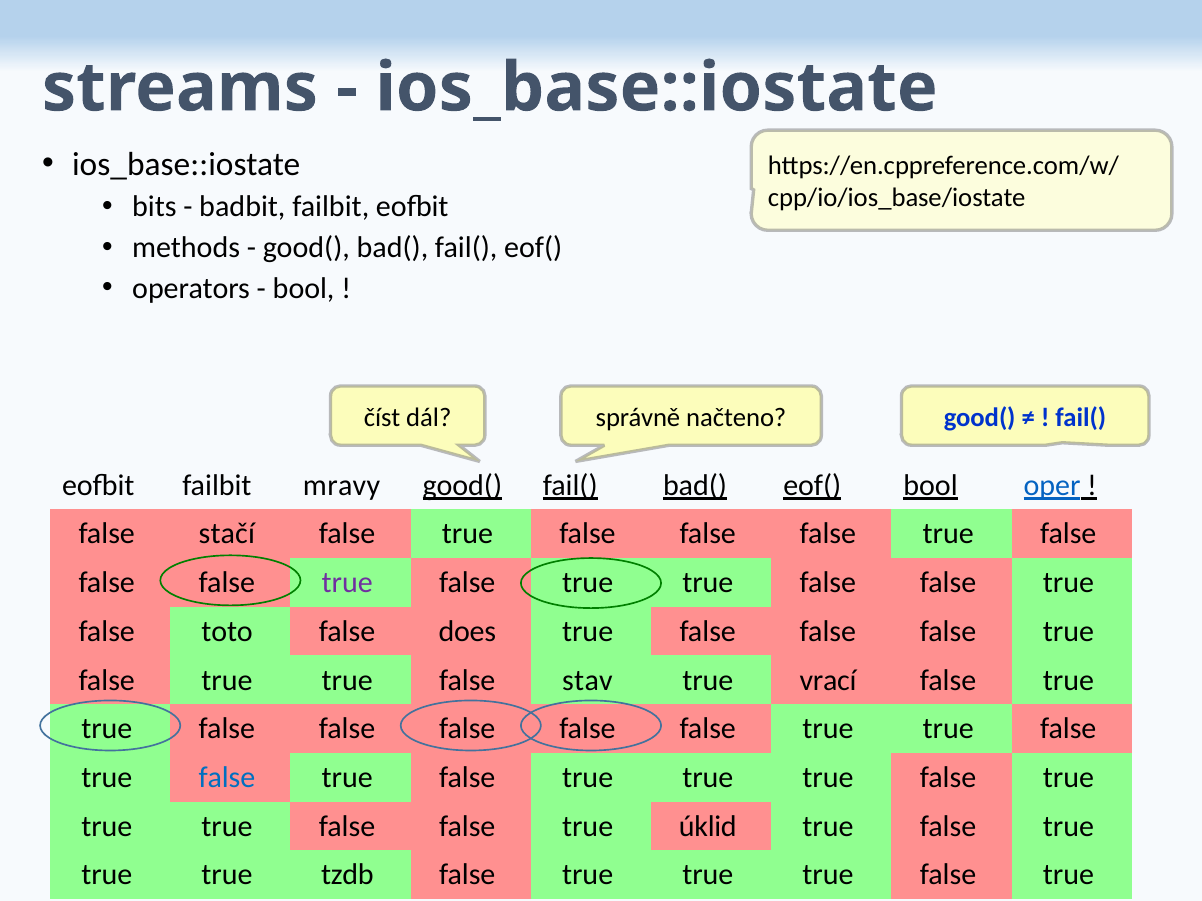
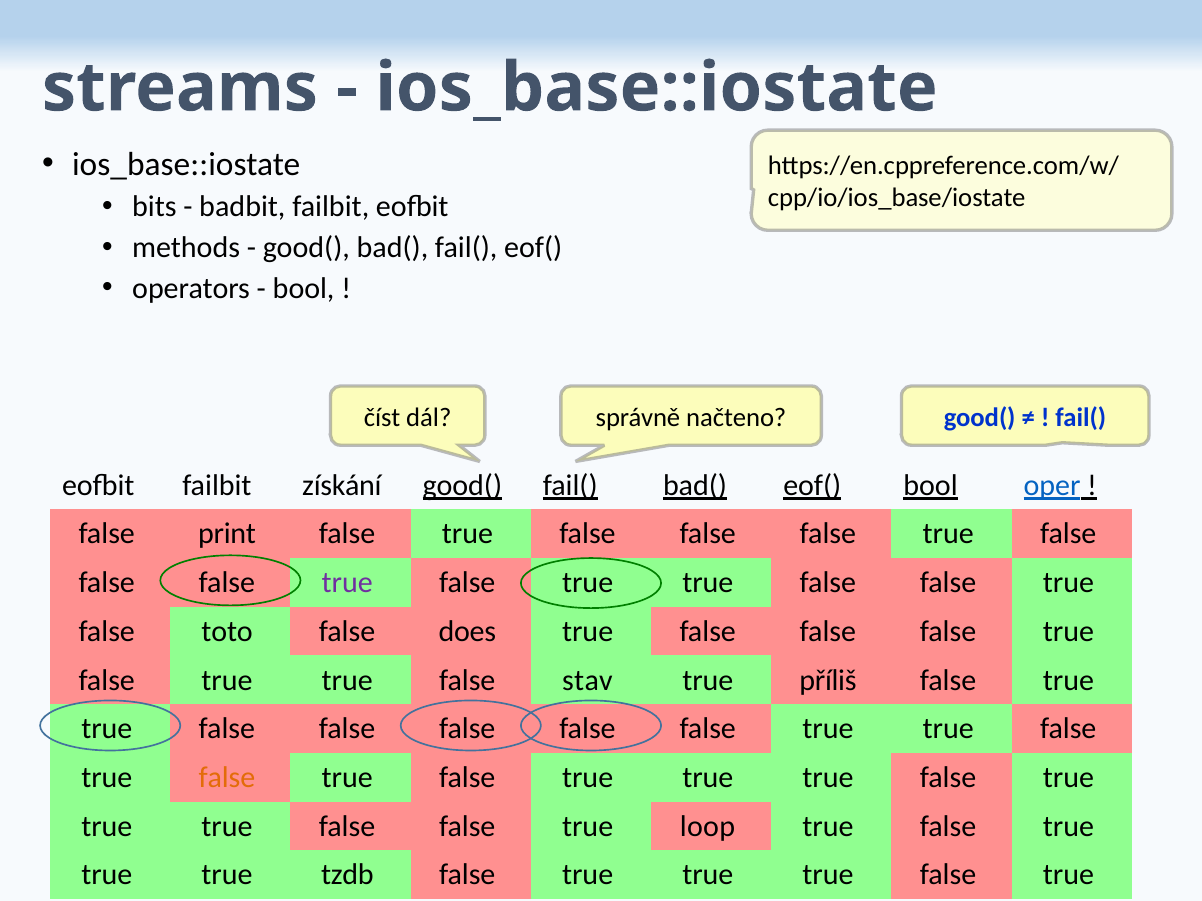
mravy: mravy -> získání (342, 486)
stačí: stačí -> print (227, 534)
vrací: vrací -> příliš (828, 680)
false colour: blue -> orange (227, 778)
úklid: úklid -> loop (708, 827)
